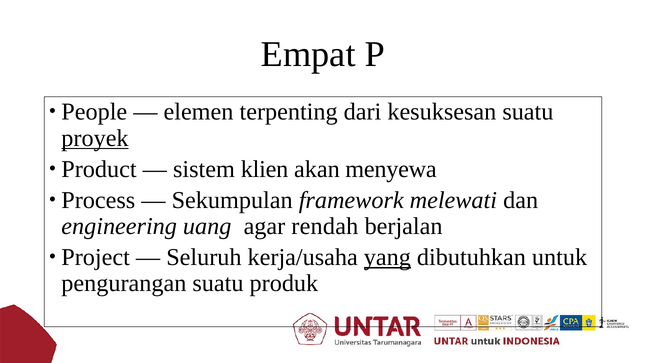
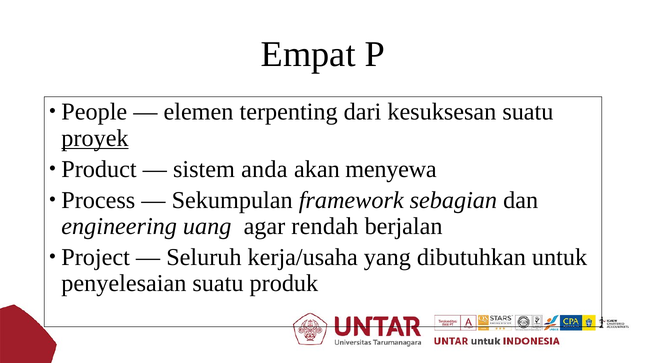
klien: klien -> anda (264, 169)
melewati: melewati -> sebagian (453, 200)
yang underline: present -> none (387, 257)
pengurangan: pengurangan -> penyelesaian (124, 284)
